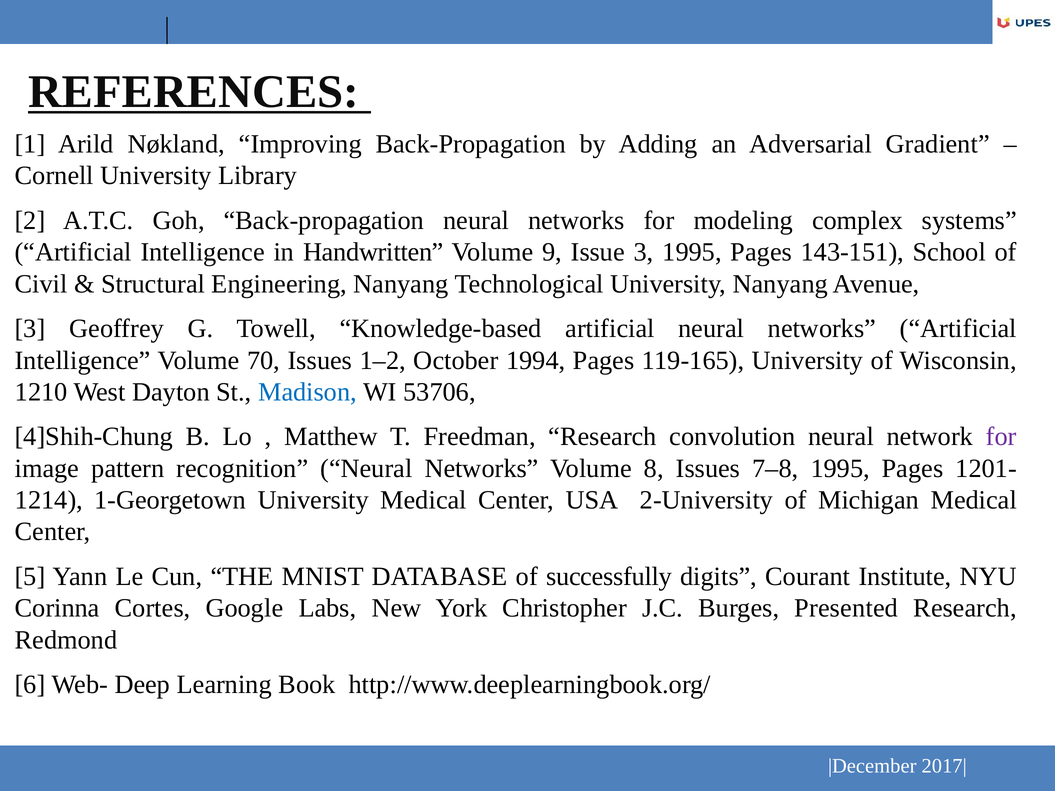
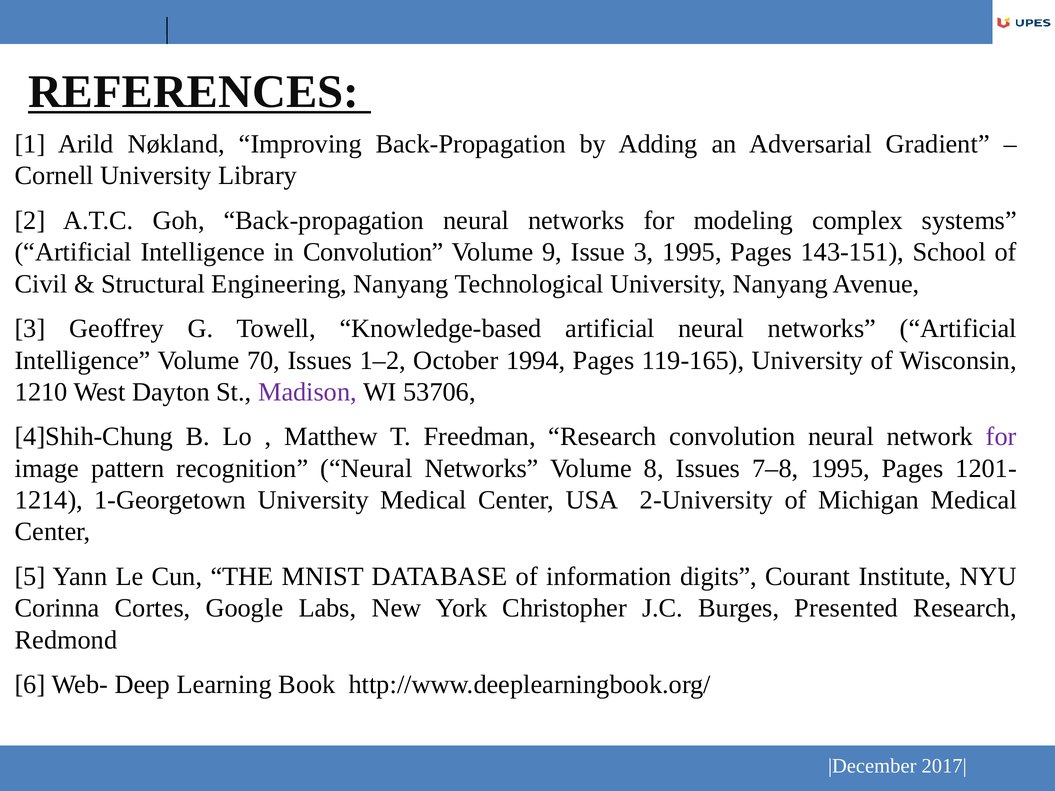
in Handwritten: Handwritten -> Convolution (373, 252)
Madison colour: blue -> purple (308, 392)
successfully: successfully -> information (609, 577)
